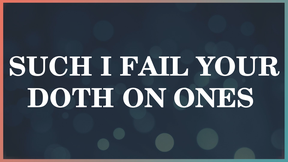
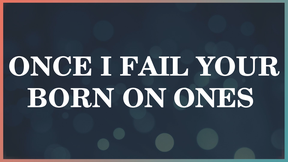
SUCH: SUCH -> ONCE (51, 67)
DOTH: DOTH -> BORN (71, 99)
